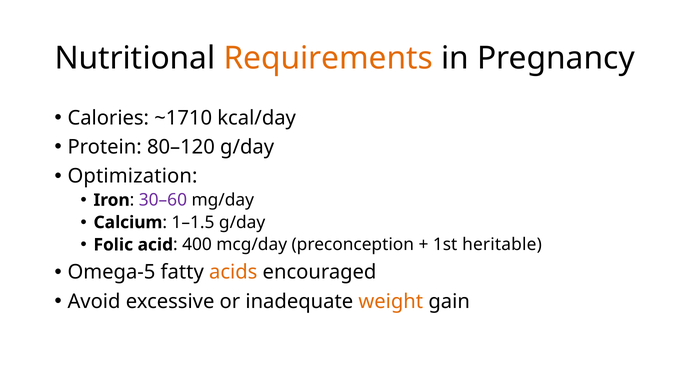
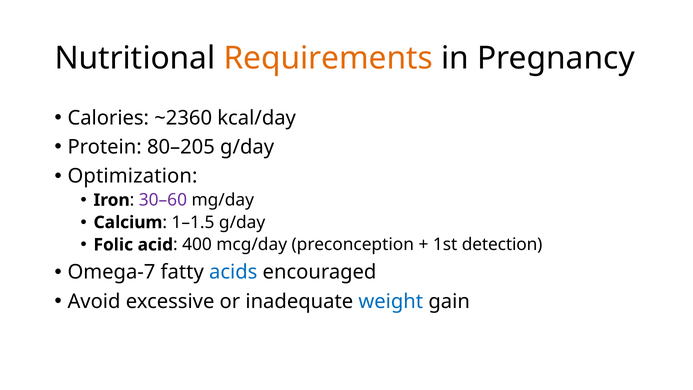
~1710: ~1710 -> ~2360 (183, 118)
80–120: 80–120 -> 80–205 (181, 147)
heritable: heritable -> detection (502, 245)
Omega-5: Omega-5 -> Omega-7 (111, 272)
acids colour: orange -> blue (233, 272)
weight colour: orange -> blue (391, 301)
